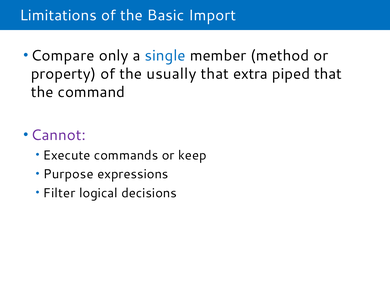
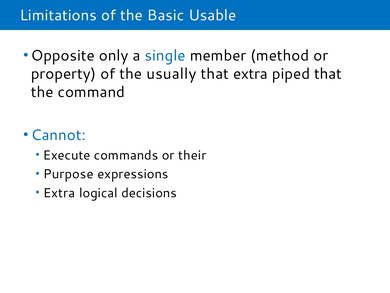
Import: Import -> Usable (212, 15)
Compare: Compare -> Opposite (63, 56)
Cannot colour: purple -> blue (58, 135)
keep: keep -> their (192, 155)
Filter: Filter -> Extra (59, 193)
